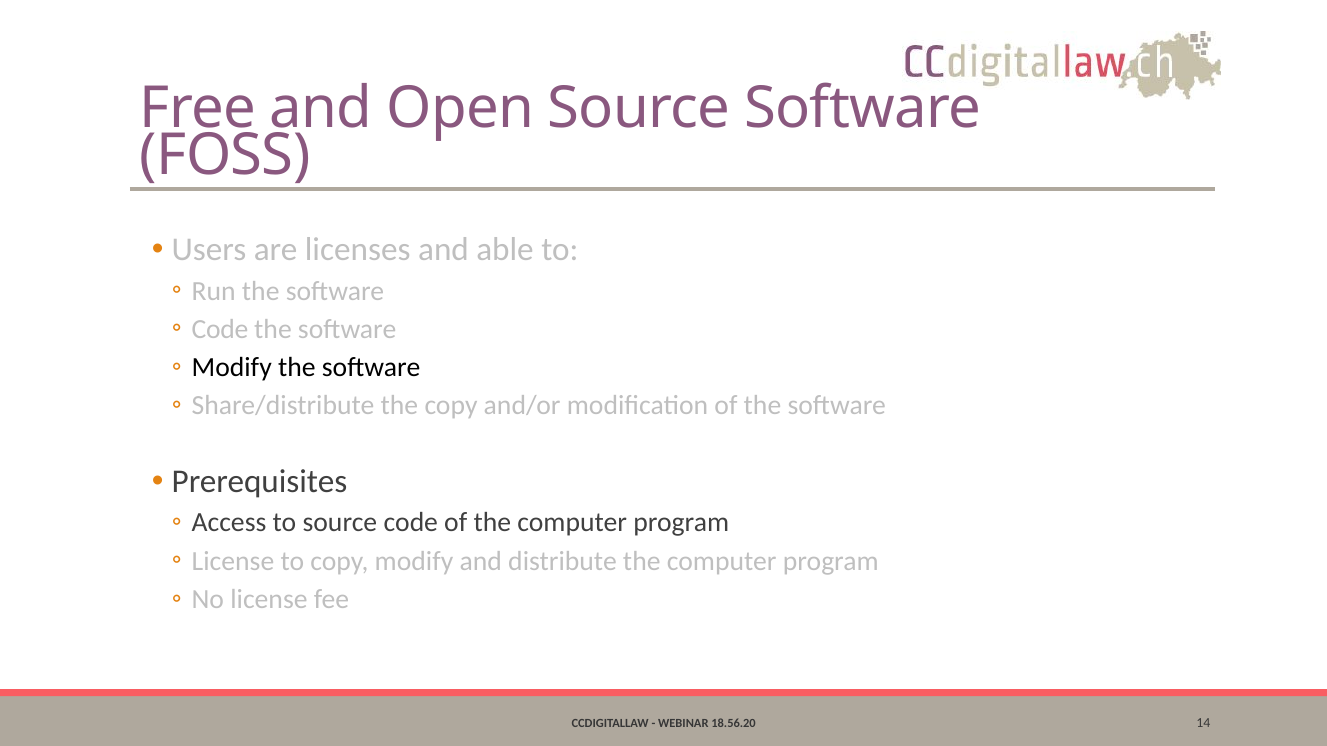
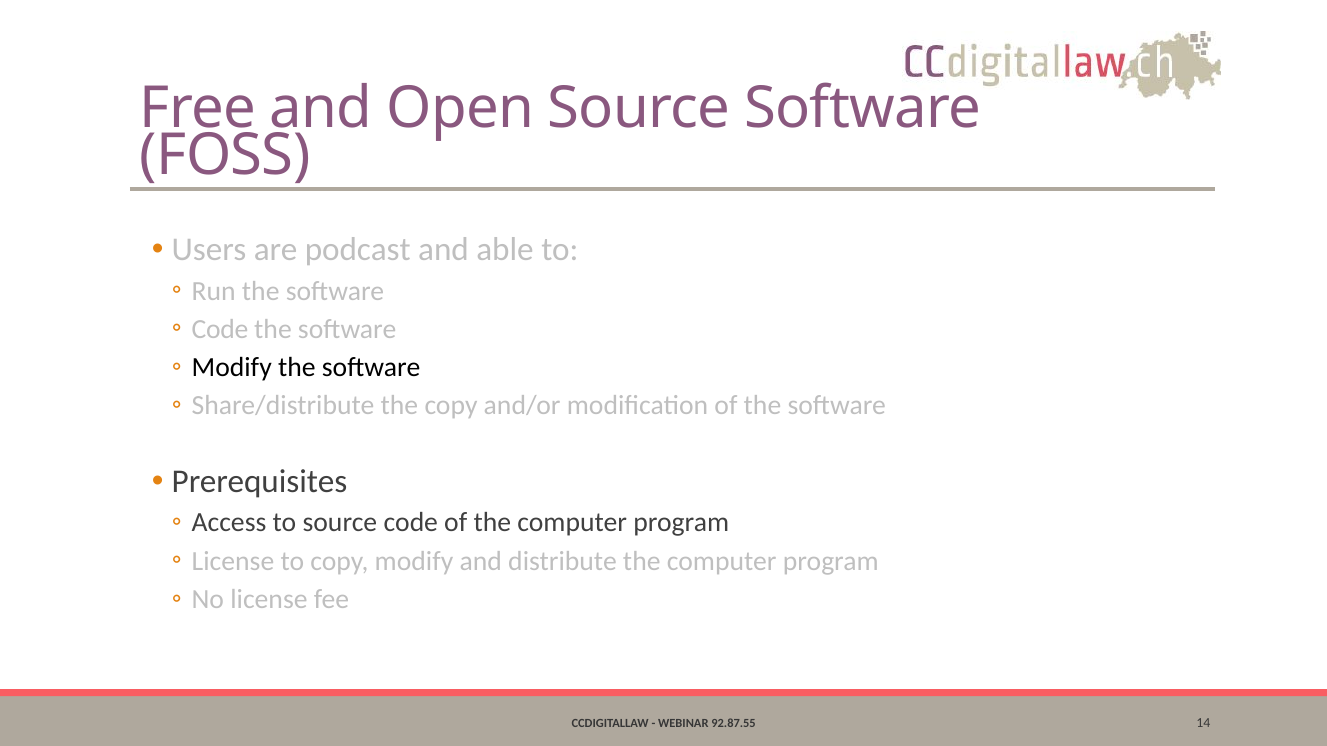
licenses: licenses -> podcast (358, 250)
18.56.20: 18.56.20 -> 92.87.55 (734, 724)
